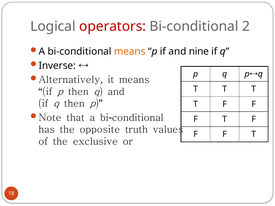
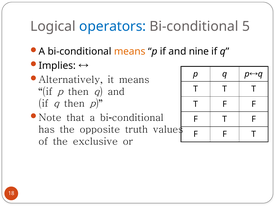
operators colour: red -> blue (113, 26)
2: 2 -> 5 (246, 26)
Inverse: Inverse -> Implies (57, 66)
